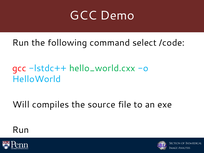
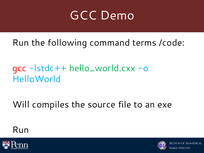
select: select -> terms (144, 43)
